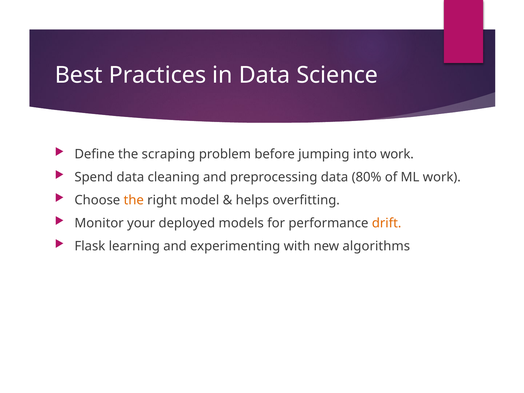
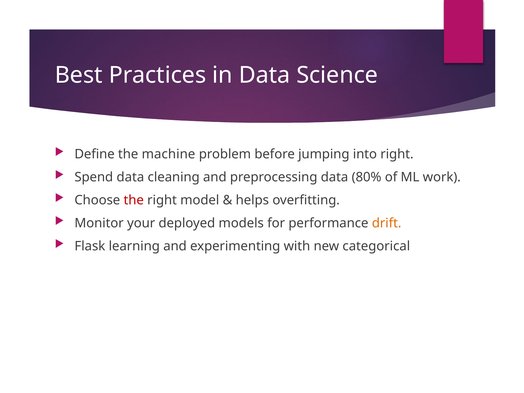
scraping: scraping -> machine (168, 154)
into work: work -> right (397, 154)
the colour: orange -> red (134, 200)
algorithms: algorithms -> categorical (376, 246)
